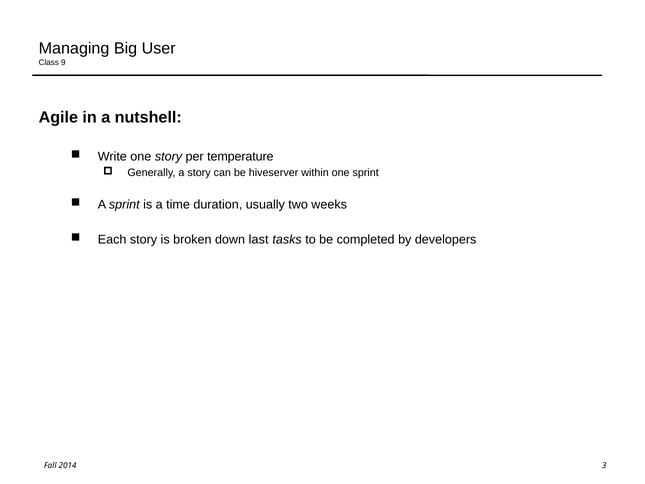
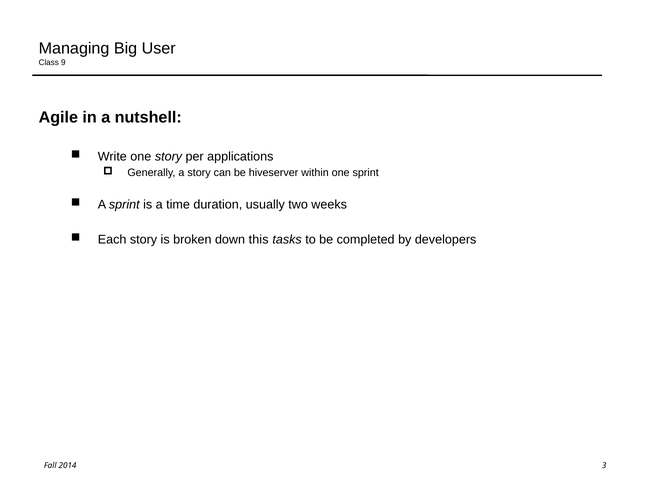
temperature: temperature -> applications (240, 157)
last: last -> this (259, 240)
